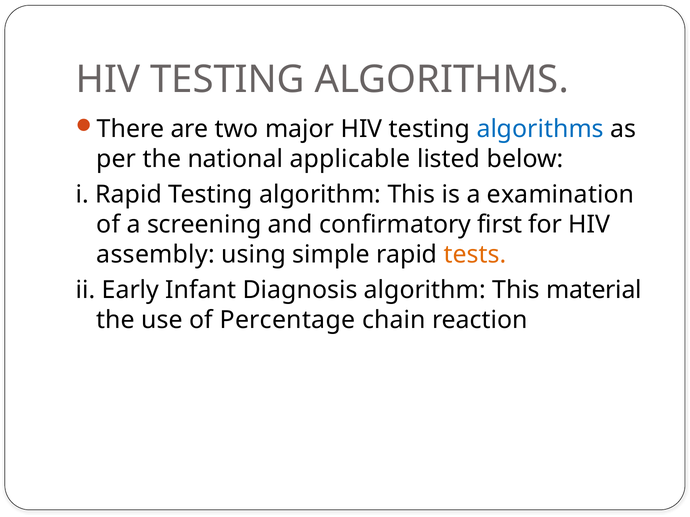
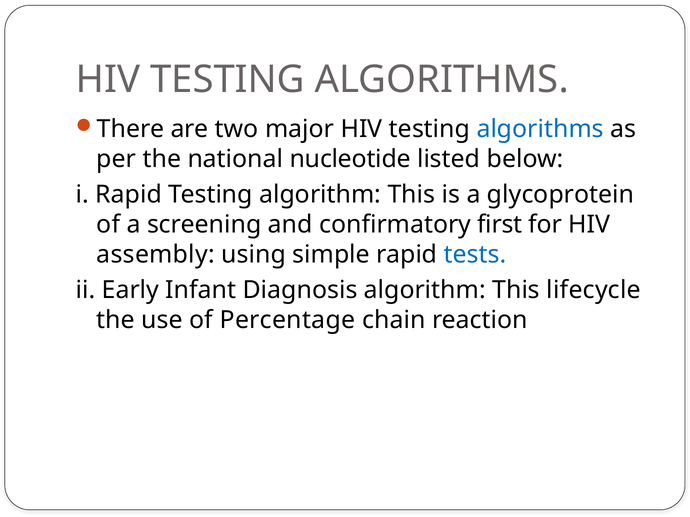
applicable: applicable -> nucleotide (350, 159)
examination: examination -> glycoprotein (561, 195)
tests colour: orange -> blue (475, 255)
material: material -> lifecycle (594, 290)
